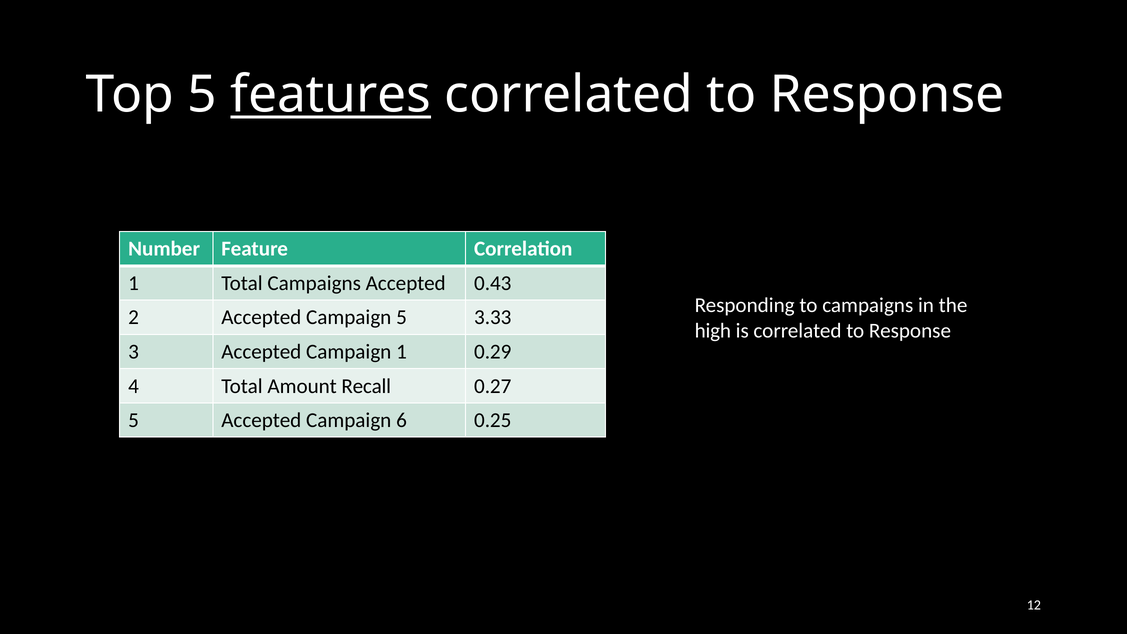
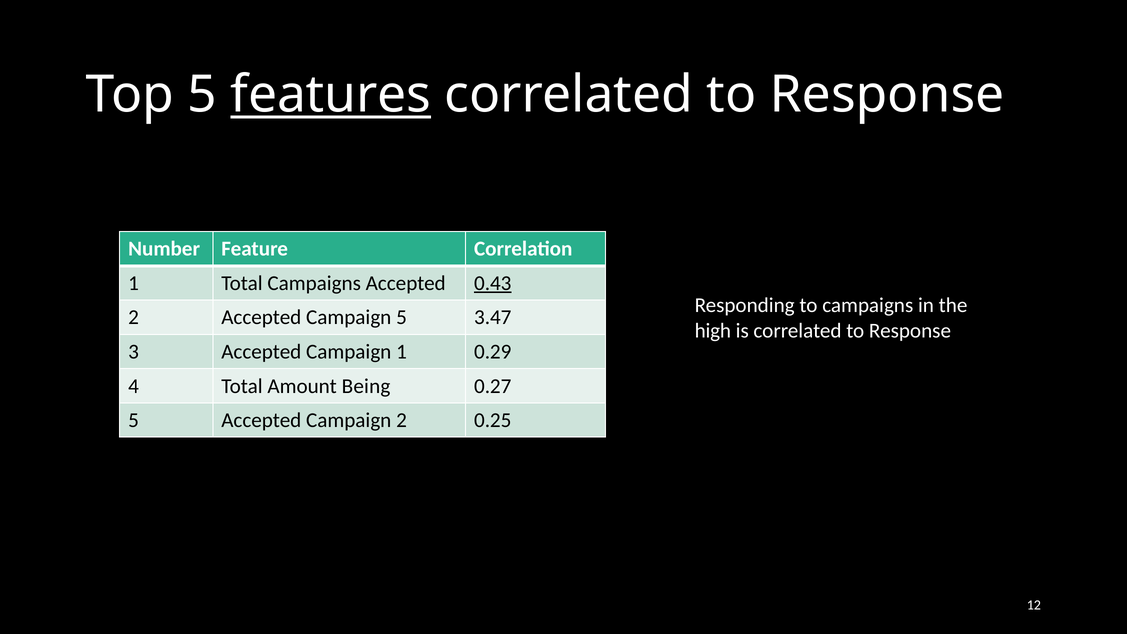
0.43 underline: none -> present (493, 283)
3.33: 3.33 -> 3.47 (493, 317)
Recall: Recall -> Being (366, 386)
Campaign 6: 6 -> 2 (401, 420)
